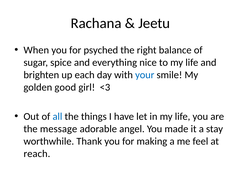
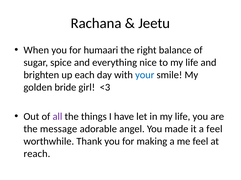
psyched: psyched -> humaari (101, 50)
good: good -> bride (65, 88)
all colour: blue -> purple (57, 117)
a stay: stay -> feel (214, 129)
